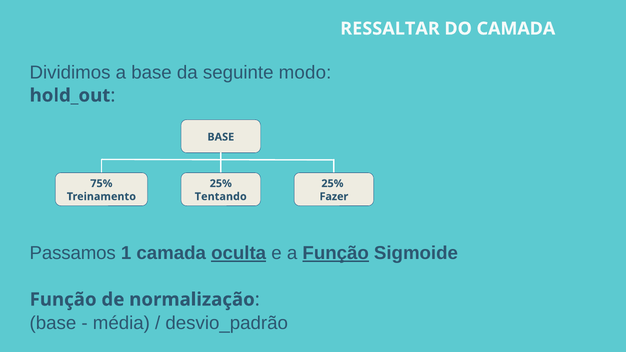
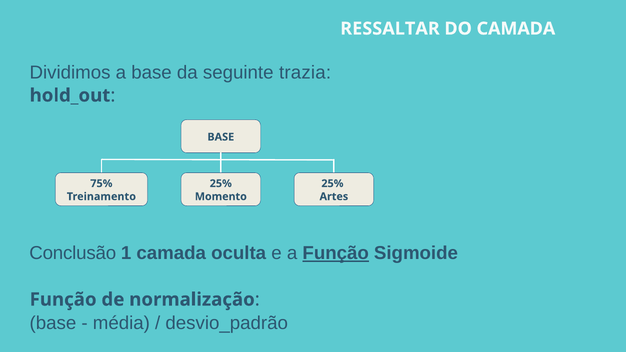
modo: modo -> trazia (305, 72)
Tentando: Tentando -> Momento (221, 197)
Fazer: Fazer -> Artes (334, 197)
Passamos: Passamos -> Conclusão (73, 253)
oculta underline: present -> none (239, 253)
